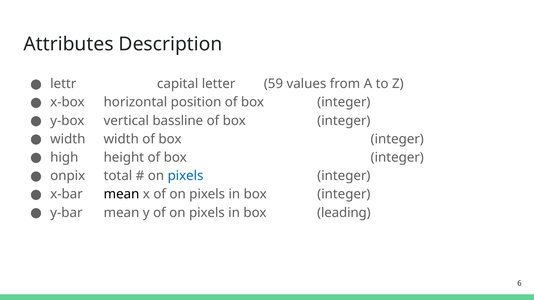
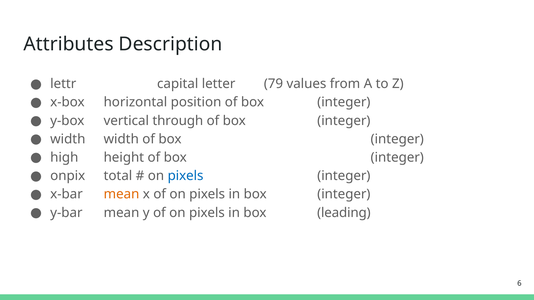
59: 59 -> 79 (273, 84)
bassline: bassline -> through (178, 121)
mean colour: black -> orange (122, 194)
